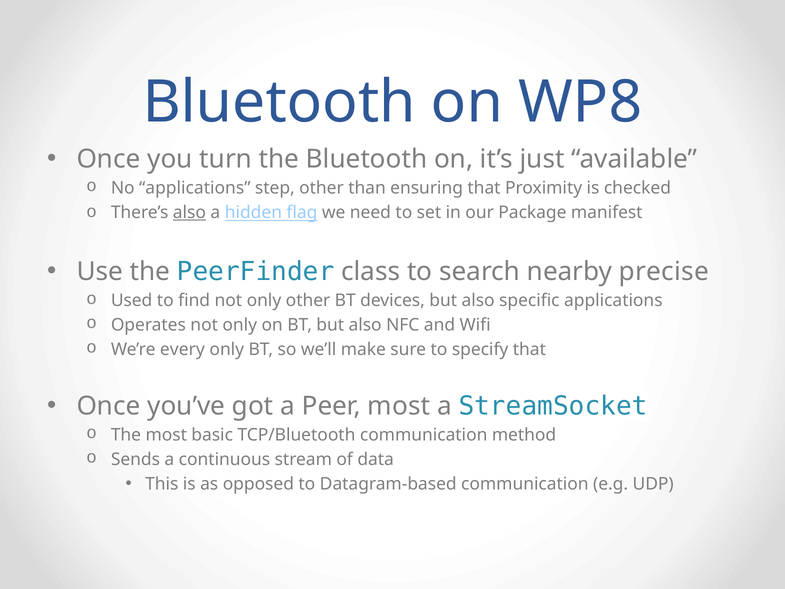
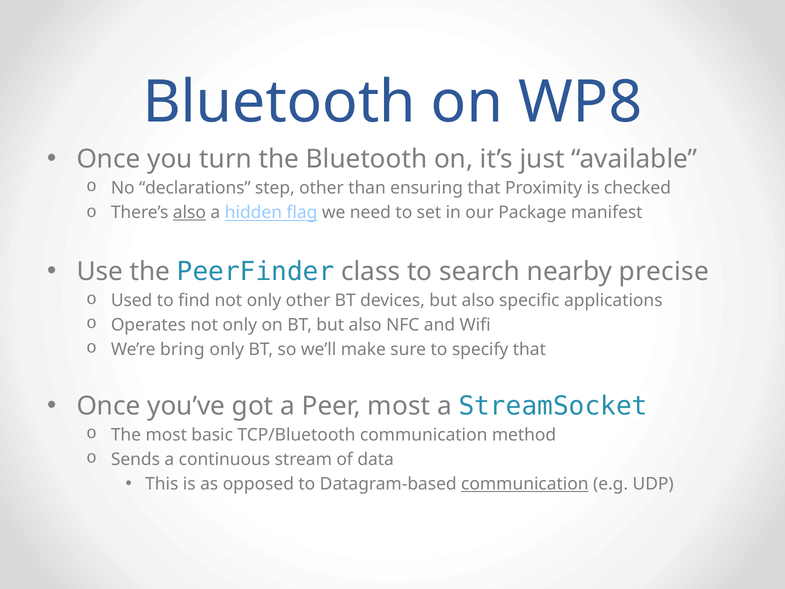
No applications: applications -> declarations (195, 188)
every: every -> bring (182, 349)
communication underline: none -> present (525, 484)
